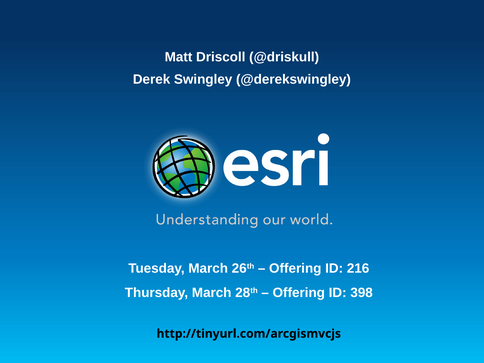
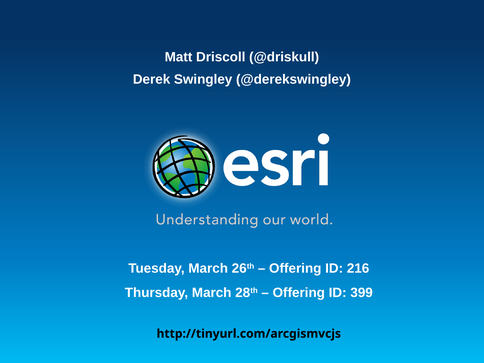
398: 398 -> 399 (362, 293)
